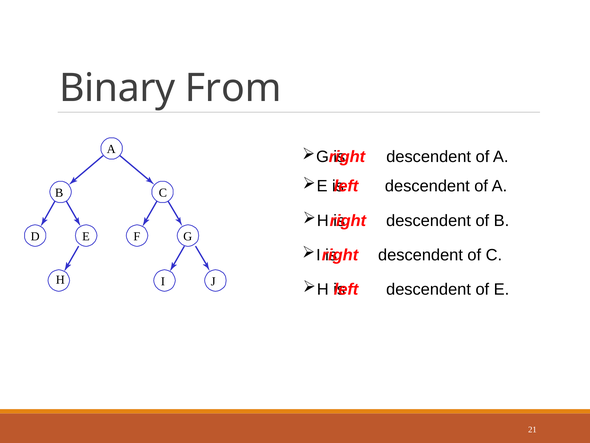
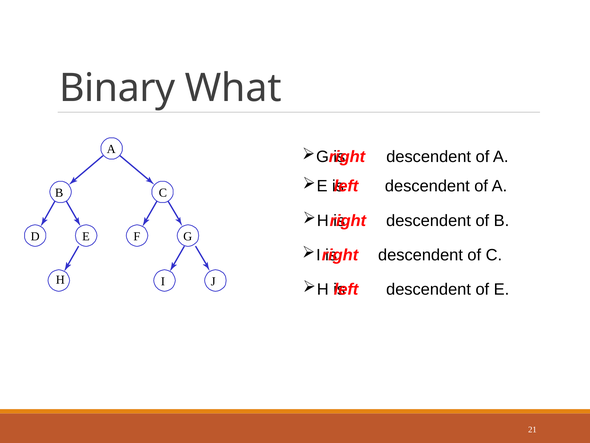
From: From -> What (233, 88)
